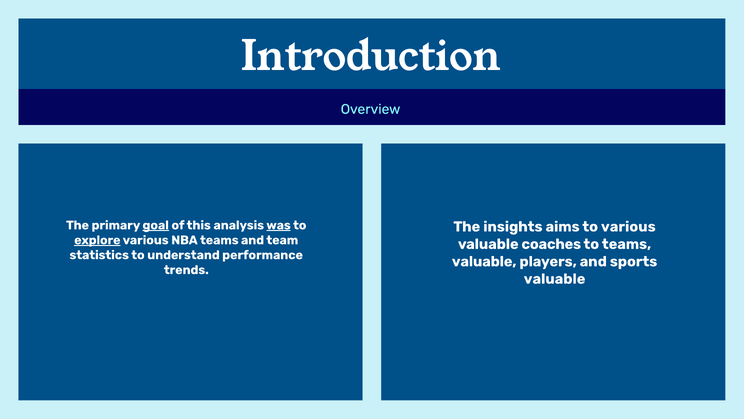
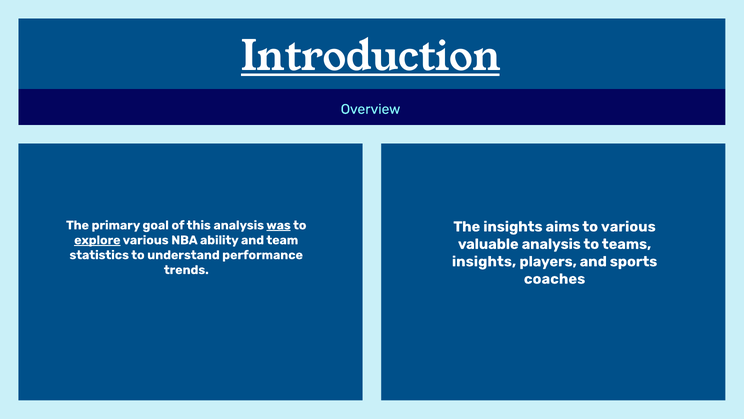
Introduction underline: none -> present (371, 57)
goal underline: present -> none (156, 225)
NBA teams: teams -> ability (219, 240)
valuable coaches: coaches -> analysis (551, 244)
valuable: valuable -> insights (484, 261)
valuable: valuable -> coaches (555, 279)
